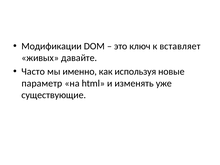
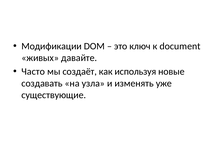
вставляет: вставляет -> document (180, 46)
именно: именно -> создаёт (80, 72)
параметр: параметр -> создавать (42, 83)
html: html -> узла (93, 83)
